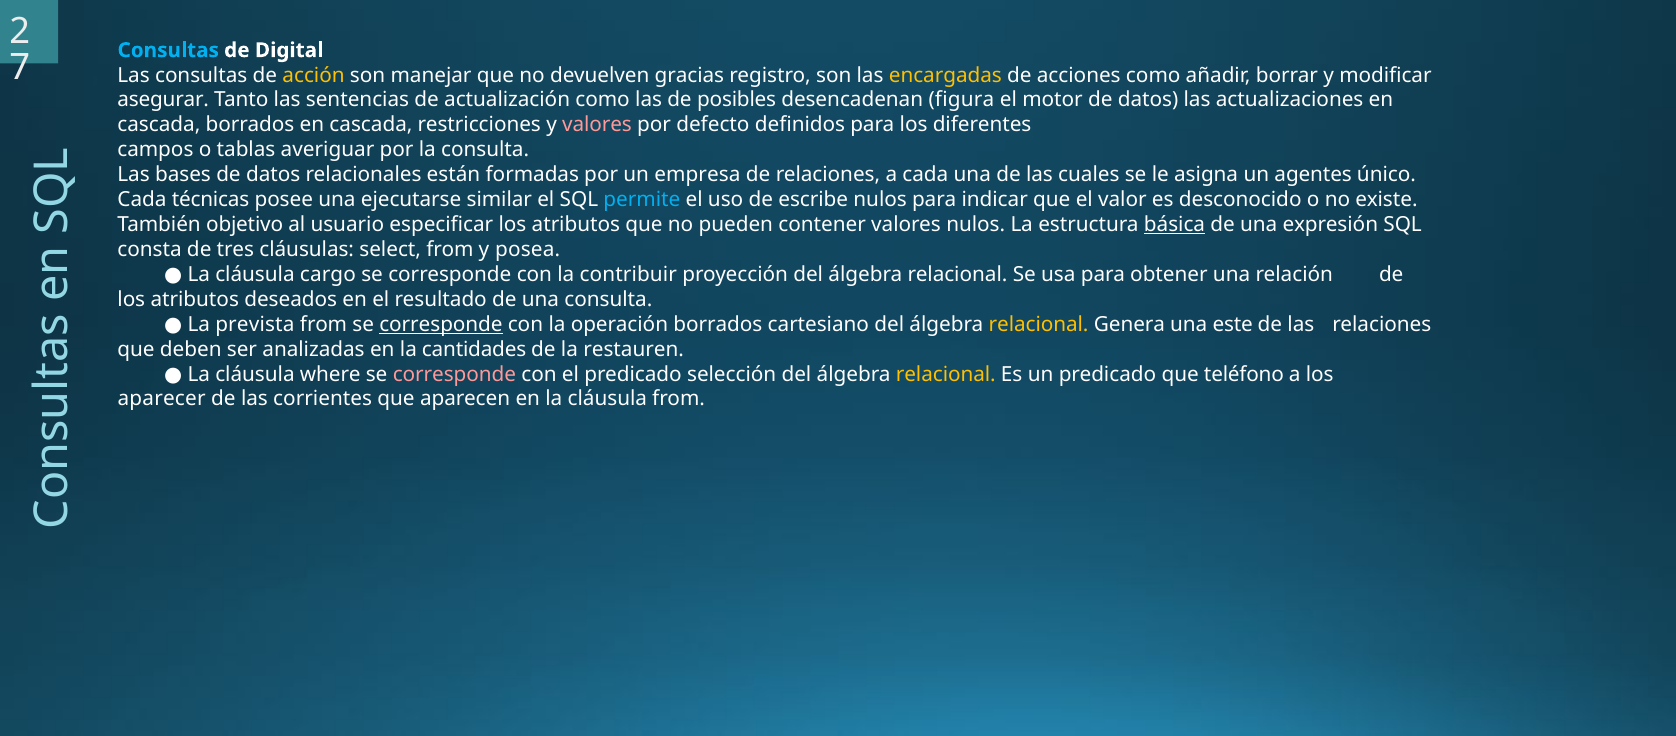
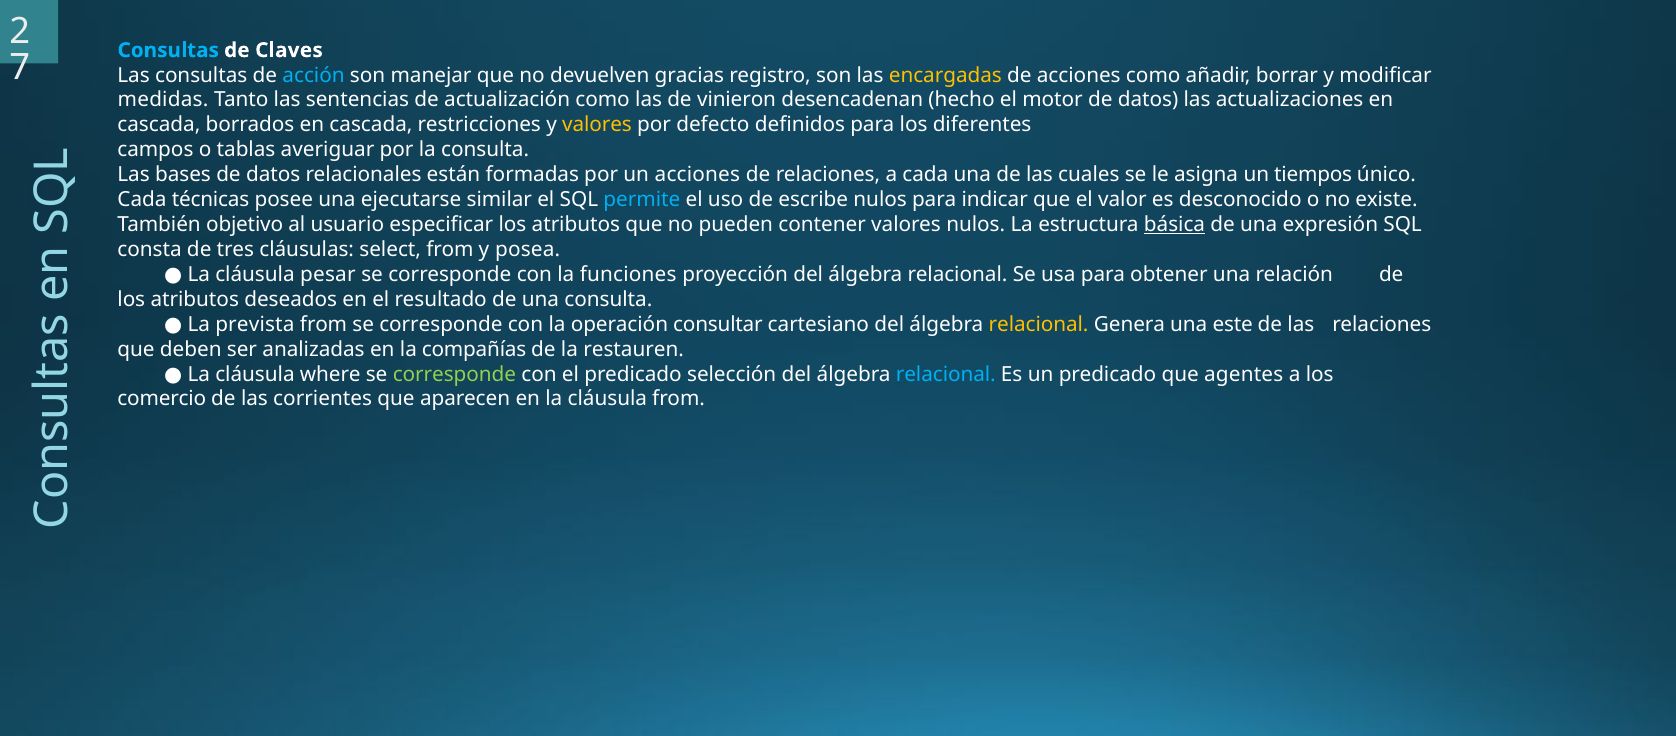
Digital: Digital -> Claves (289, 50)
acción colour: yellow -> light blue (314, 75)
asegurar: asegurar -> medidas (163, 100)
posibles: posibles -> vinieron (737, 100)
figura: figura -> hecho (962, 100)
valores colour: pink -> yellow (597, 125)
un empresa: empresa -> acciones (697, 175)
agentes: agentes -> tiempos (1313, 175)
cargo: cargo -> pesar (328, 274)
contribuir: contribuir -> funciones (628, 274)
corresponde underline: present -> none (441, 324)
operación borrados: borrados -> consultar (718, 324)
cantidades: cantidades -> compañías (474, 349)
corresponde colour: pink -> light green (454, 374)
relacional colour: yellow -> light blue (946, 374)
teléfono: teléfono -> agentes (1244, 374)
aparecer: aparecer -> comercio (162, 399)
